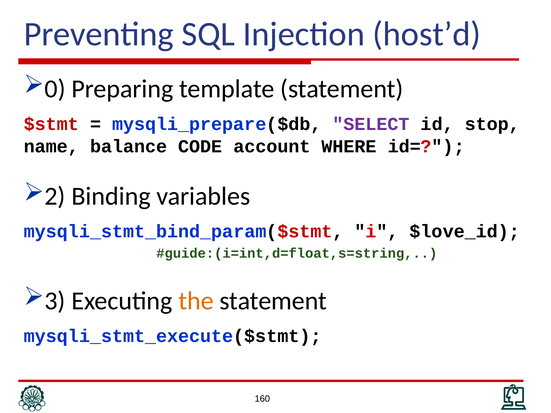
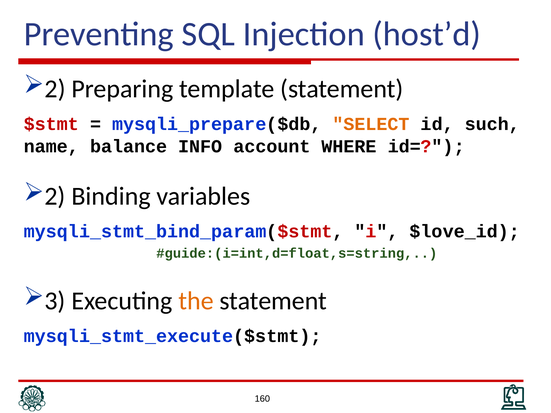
0: 0 -> 2 (55, 89)
SELECT colour: purple -> orange (371, 124)
stop: stop -> such (492, 124)
CODE: CODE -> INFO (200, 146)
